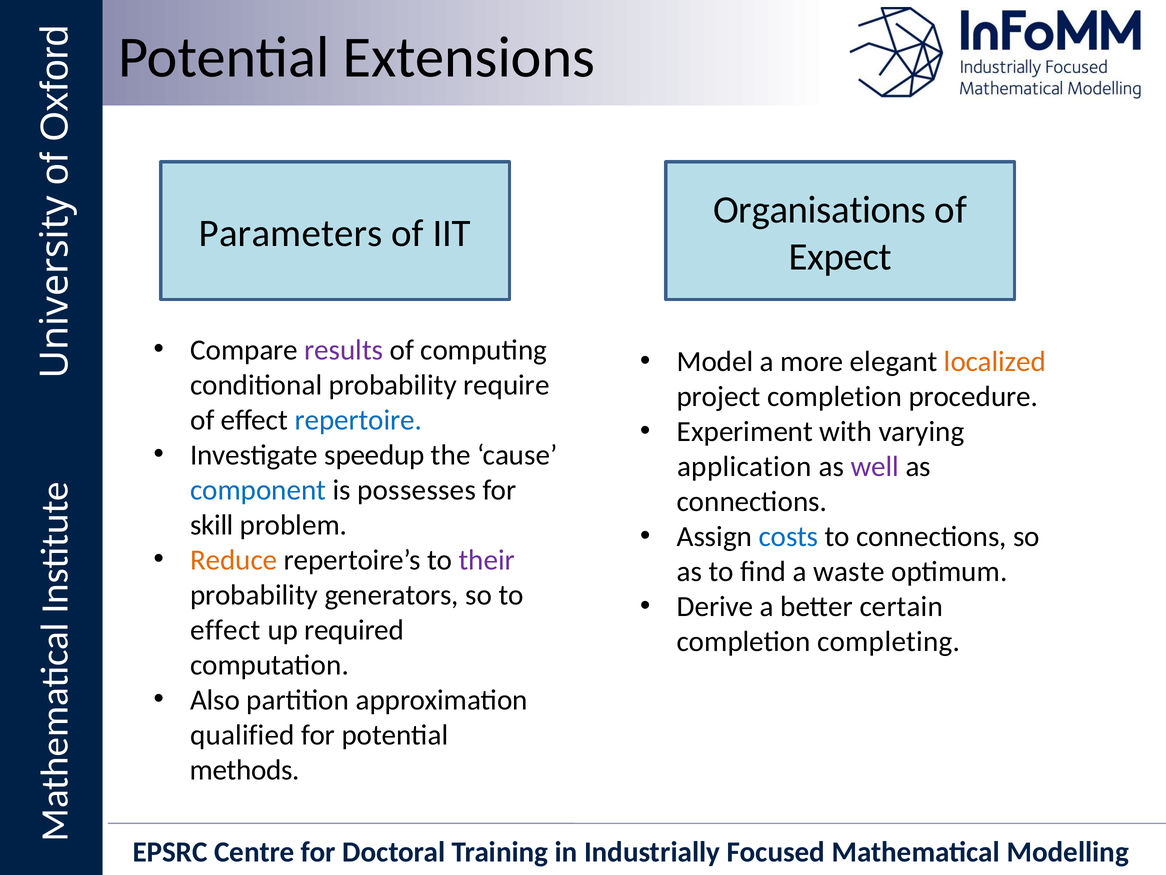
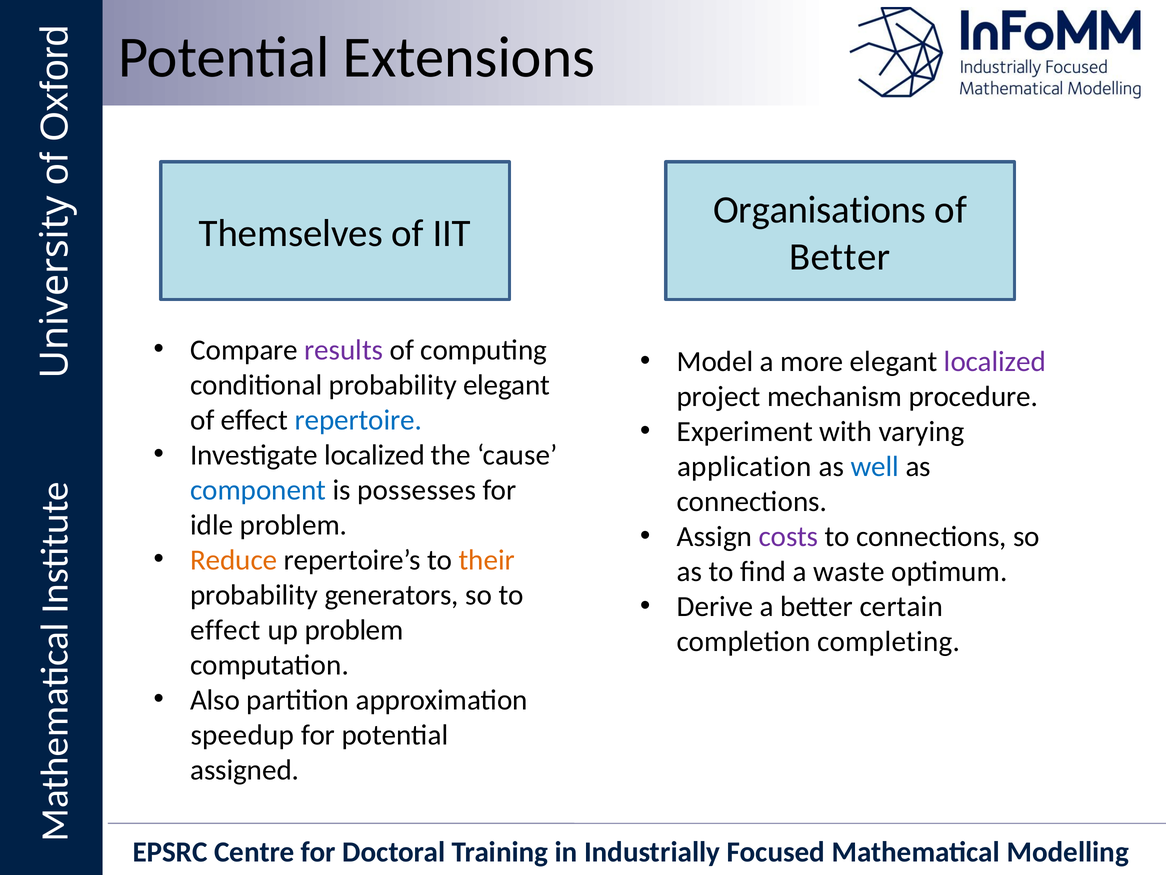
Parameters: Parameters -> Themselves (291, 233)
Expect: Expect -> Better (840, 257)
localized colour: orange -> purple (995, 361)
probability require: require -> elegant (507, 385)
project completion: completion -> mechanism (835, 396)
Investigate speedup: speedup -> localized (375, 455)
well colour: purple -> blue (875, 466)
skill: skill -> idle (212, 525)
costs colour: blue -> purple (788, 536)
their colour: purple -> orange (487, 560)
up required: required -> problem (354, 630)
qualified: qualified -> speedup (242, 734)
methods: methods -> assigned (245, 769)
